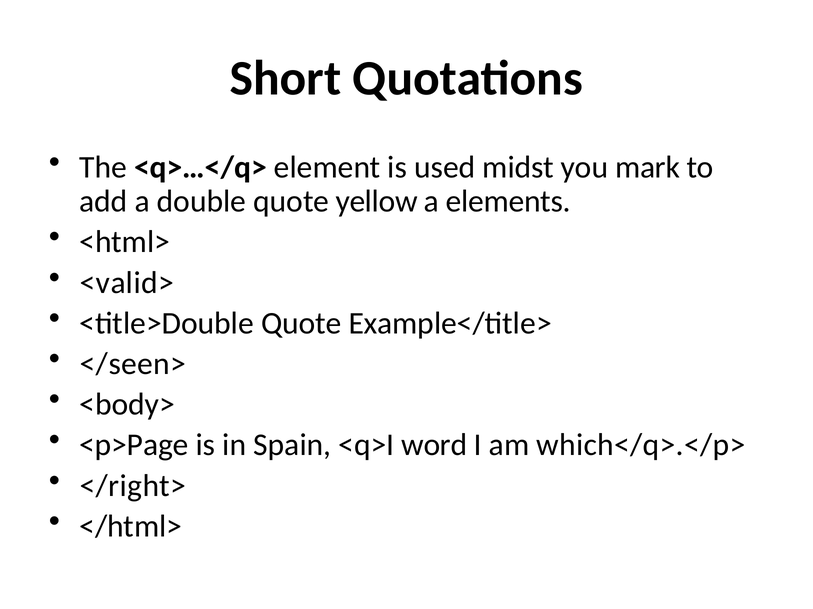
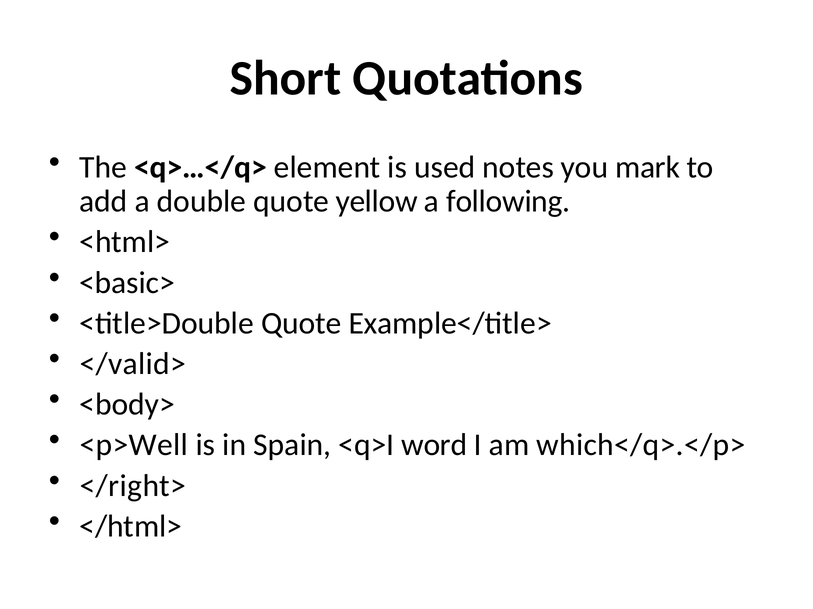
midst: midst -> notes (518, 168)
elements: elements -> following (508, 202)
<valid>: <valid> -> <basic> (127, 283)
</seen>: </seen> -> </valid> (133, 364)
<p>Page: <p>Page -> <p>Well (134, 446)
